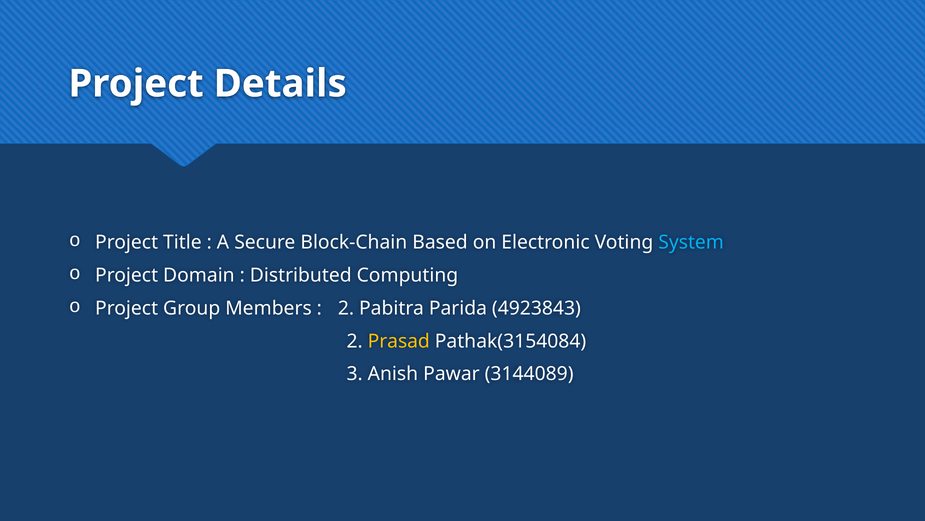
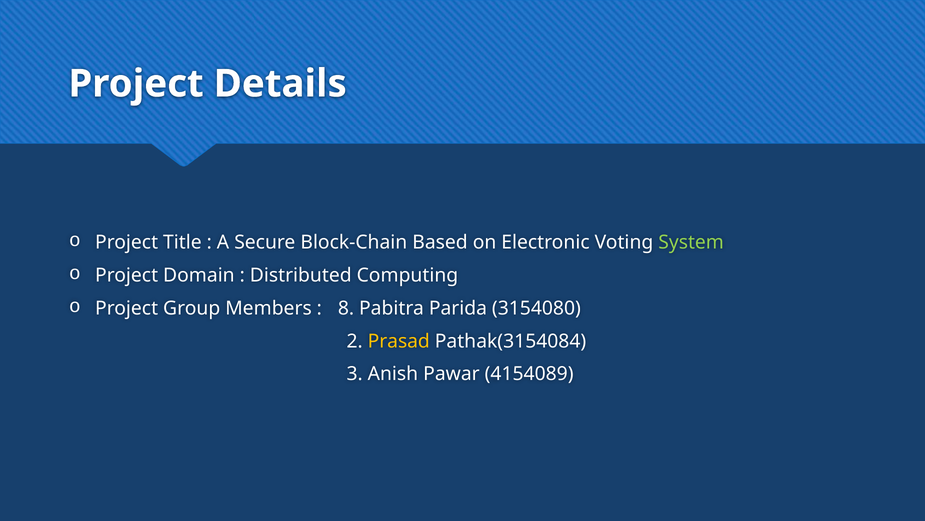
System colour: light blue -> light green (691, 242)
2: 2 -> 8 (346, 308)
4923843: 4923843 -> 3154080 (536, 308)
3144089: 3144089 -> 4154089 (529, 374)
